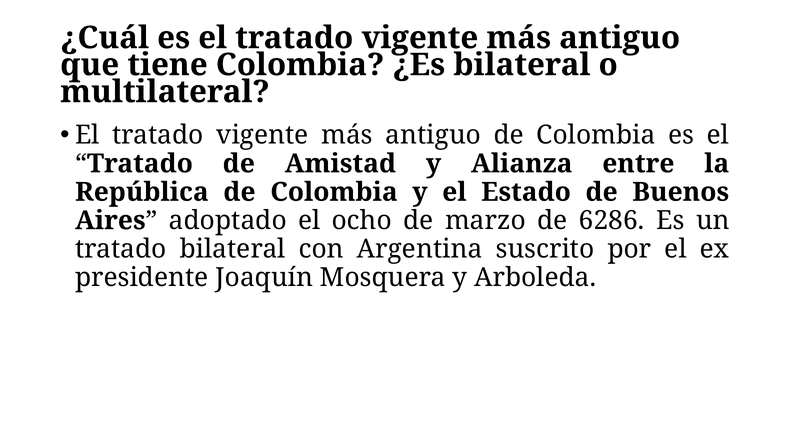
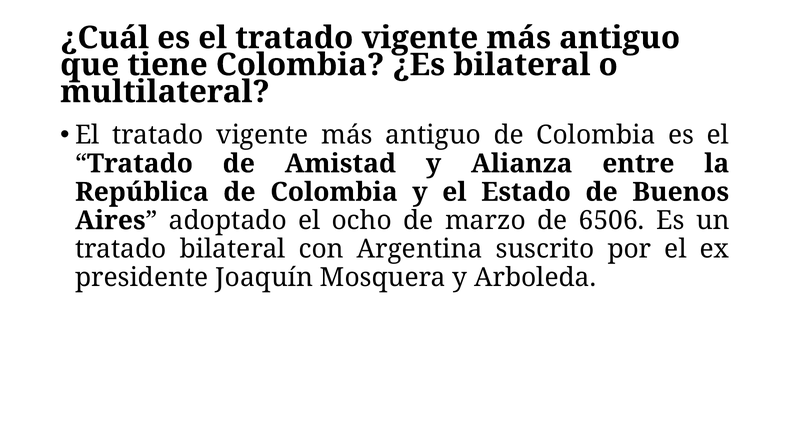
6286: 6286 -> 6506 (612, 221)
